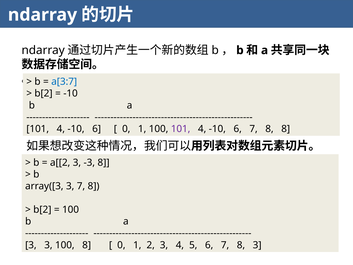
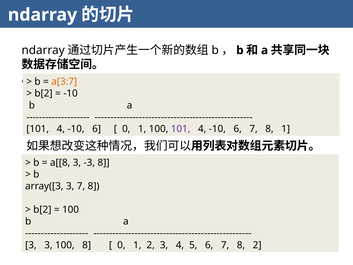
a[3:7 colour: blue -> orange (64, 82)
8 8: 8 -> 1 (286, 129)
a[[2: a[[2 -> a[[8 (60, 162)
8 3: 3 -> 2 (257, 245)
